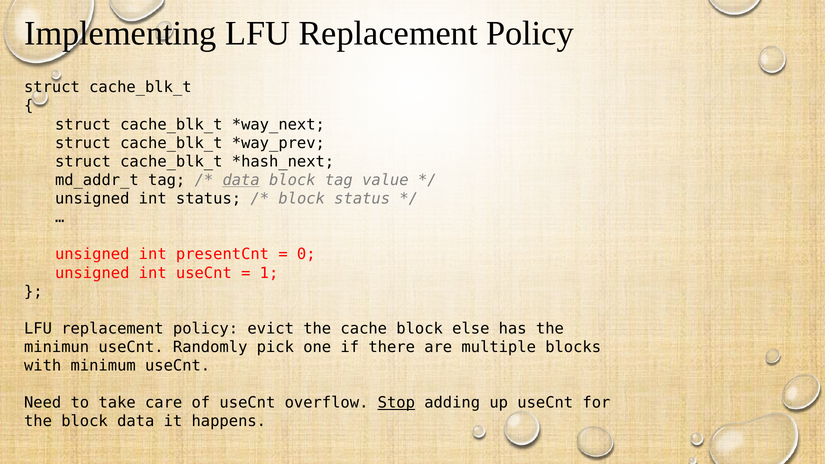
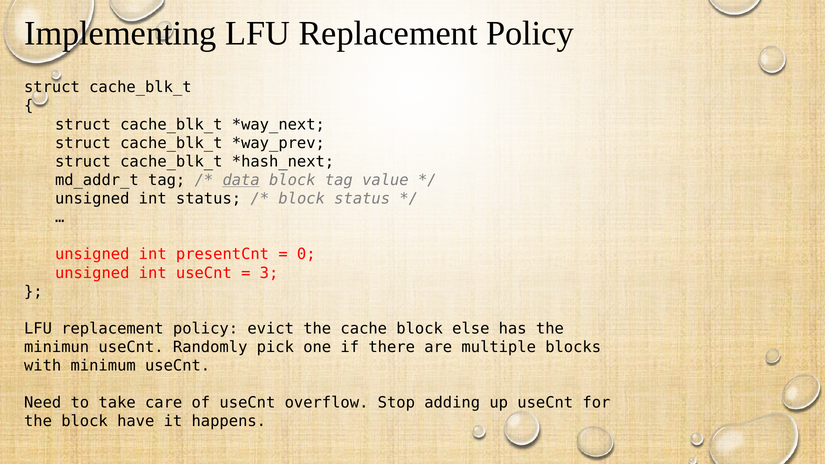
1: 1 -> 3 (269, 273)
Stop underline: present -> none (396, 403)
block data: data -> have (136, 421)
